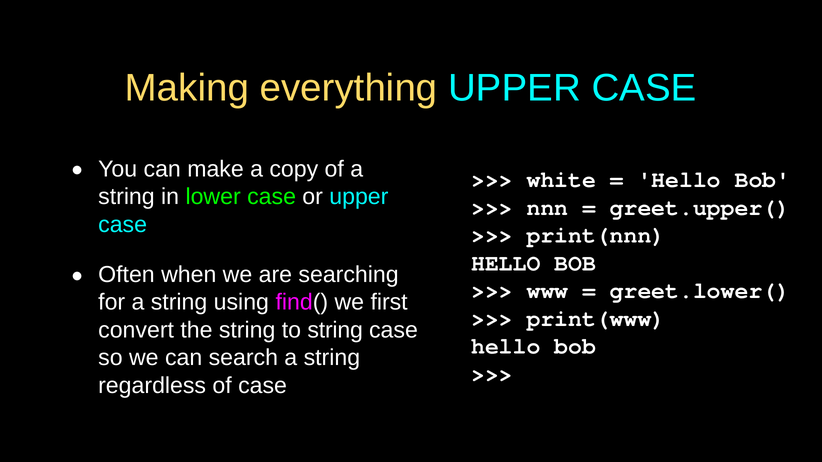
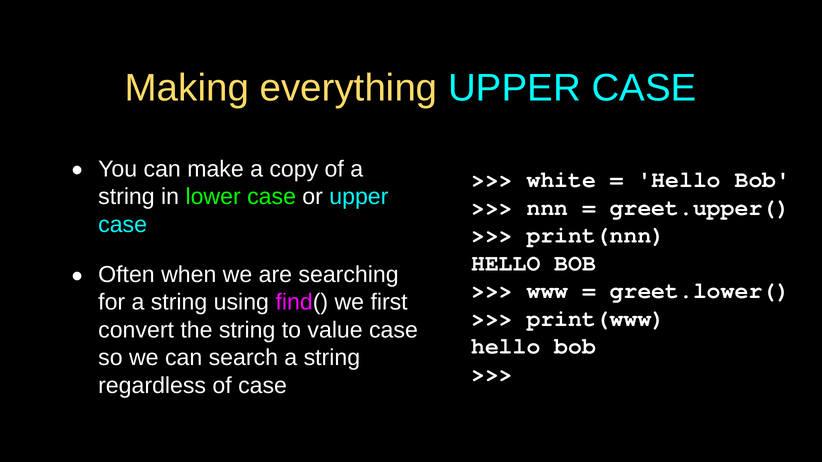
to string: string -> value (335, 330)
